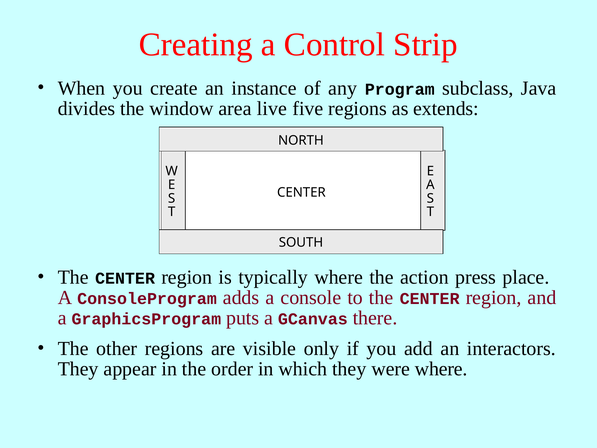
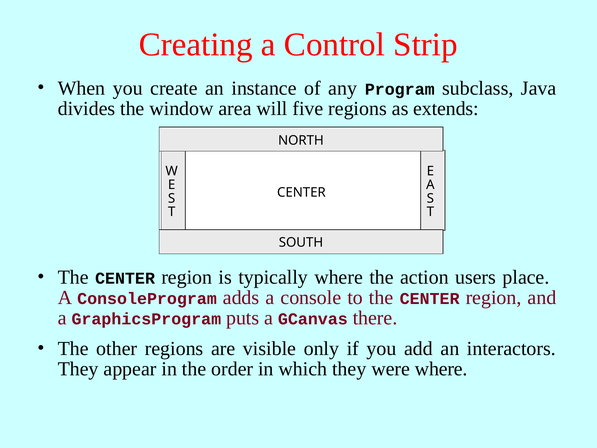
live: live -> will (272, 108)
press: press -> users (476, 277)
